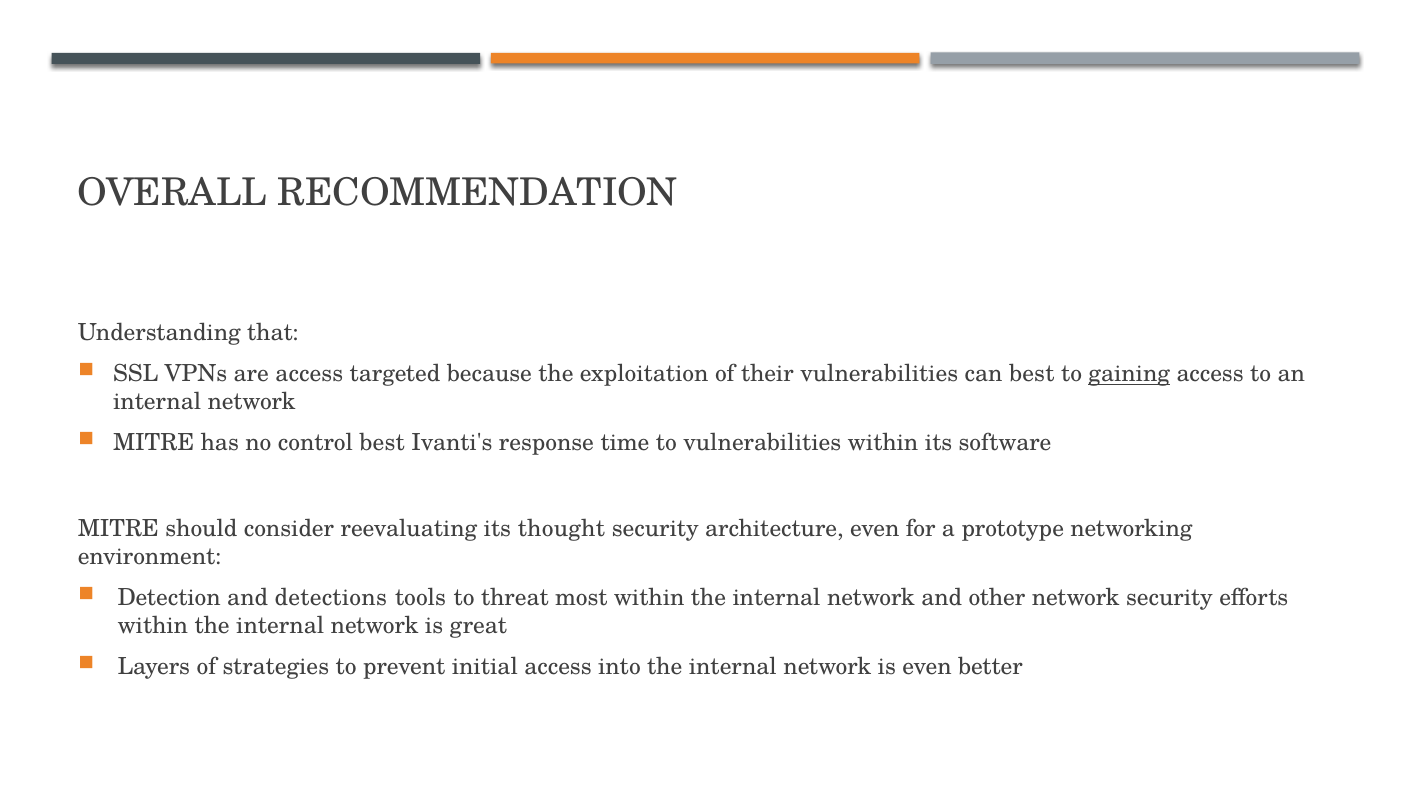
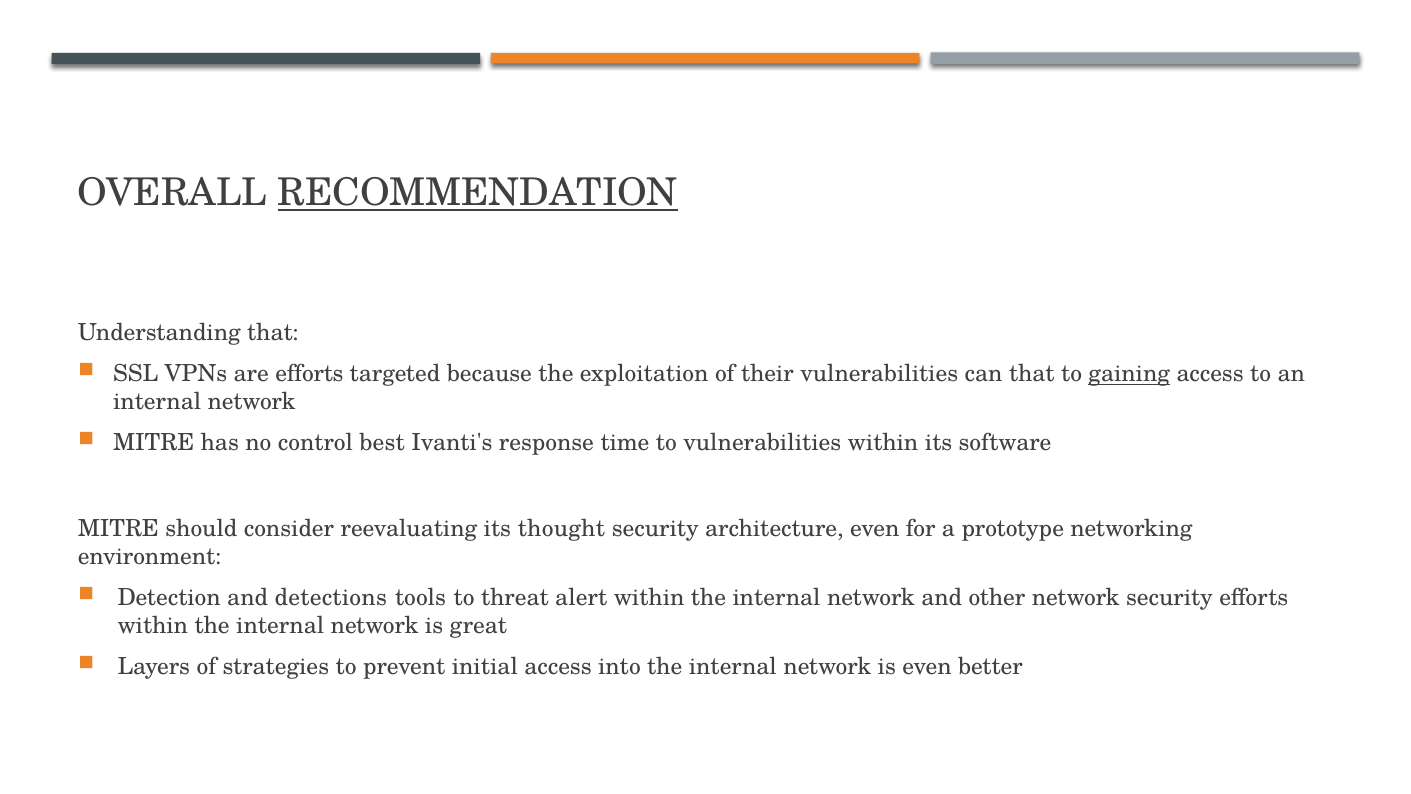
RECOMMENDATION underline: none -> present (478, 193)
are access: access -> efforts (309, 374)
can best: best -> that (1032, 374)
most: most -> alert (581, 597)
